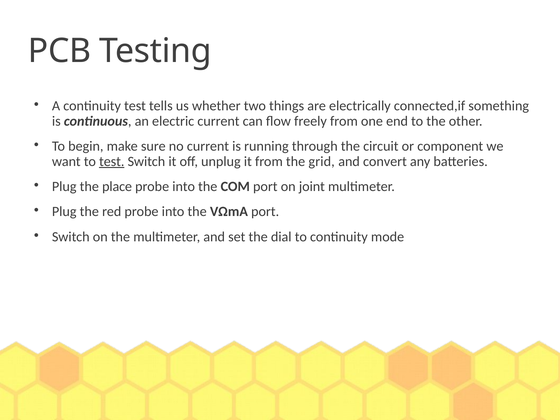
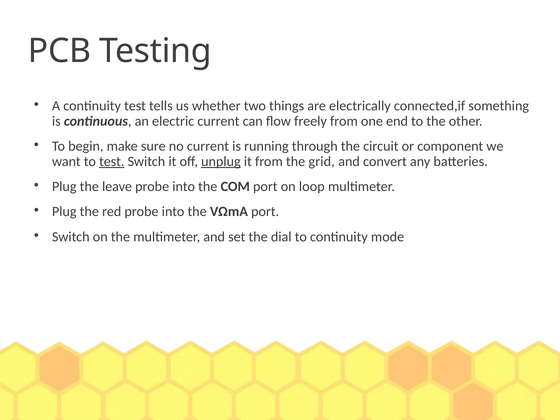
unplug underline: none -> present (221, 161)
place: place -> leave (117, 186)
joint: joint -> loop (312, 186)
